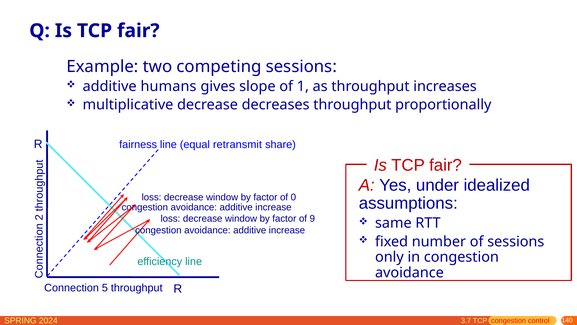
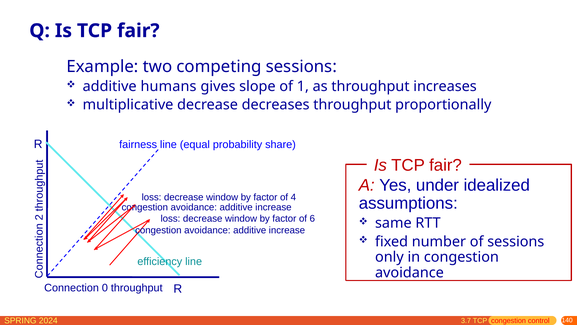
retransmit: retransmit -> probability (238, 145)
0: 0 -> 4 (293, 197)
9: 9 -> 6 (312, 218)
5: 5 -> 0 (105, 288)
